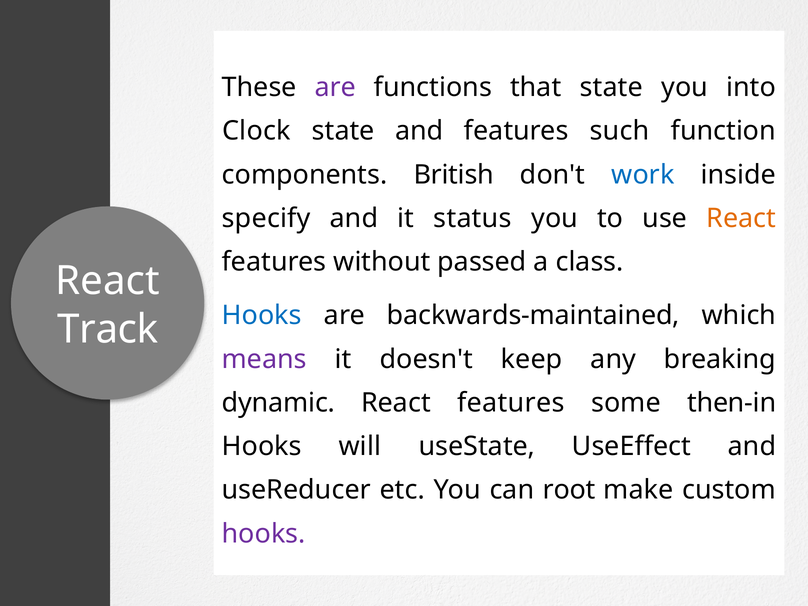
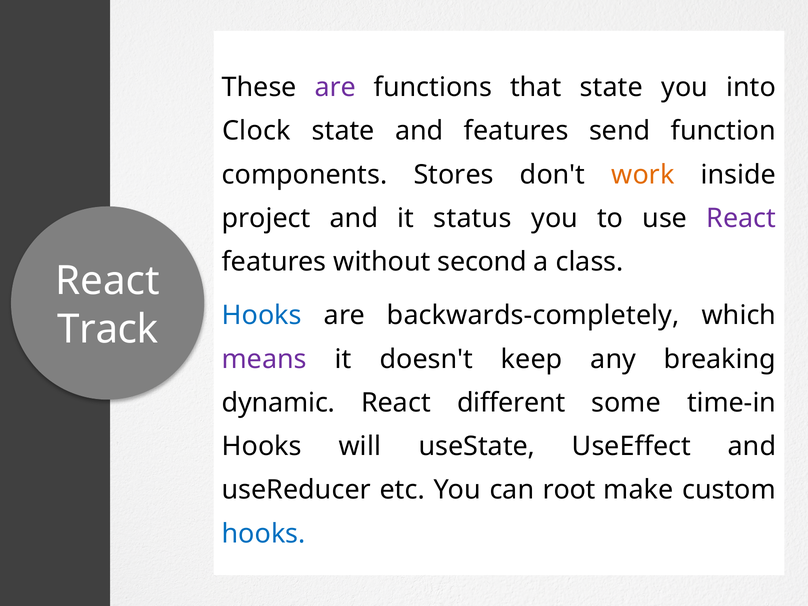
such: such -> send (620, 131)
British: British -> Stores (454, 175)
work colour: blue -> orange (643, 175)
specify: specify -> project (266, 218)
React colour: orange -> purple (741, 218)
passed: passed -> second (482, 262)
backwards-maintained: backwards-maintained -> backwards-completely (533, 316)
features: features -> different (511, 403)
then-in: then-in -> time-in (732, 403)
hooks colour: purple -> blue (264, 534)
